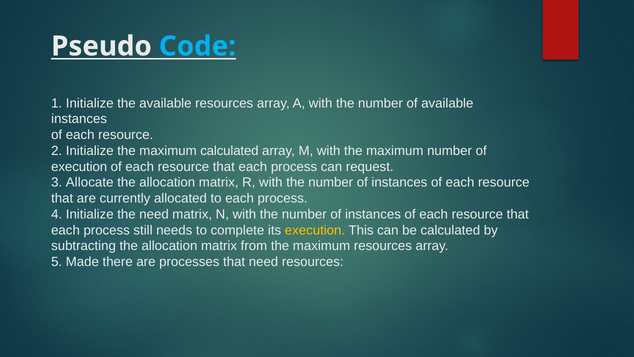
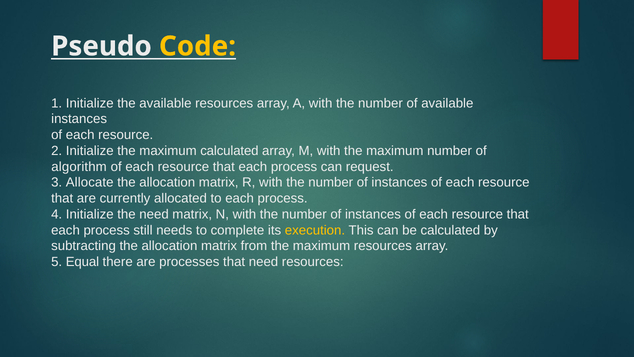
Code colour: light blue -> yellow (197, 46)
execution: execution -> algorithm (79, 166)
Made: Made -> Equal (82, 262)
